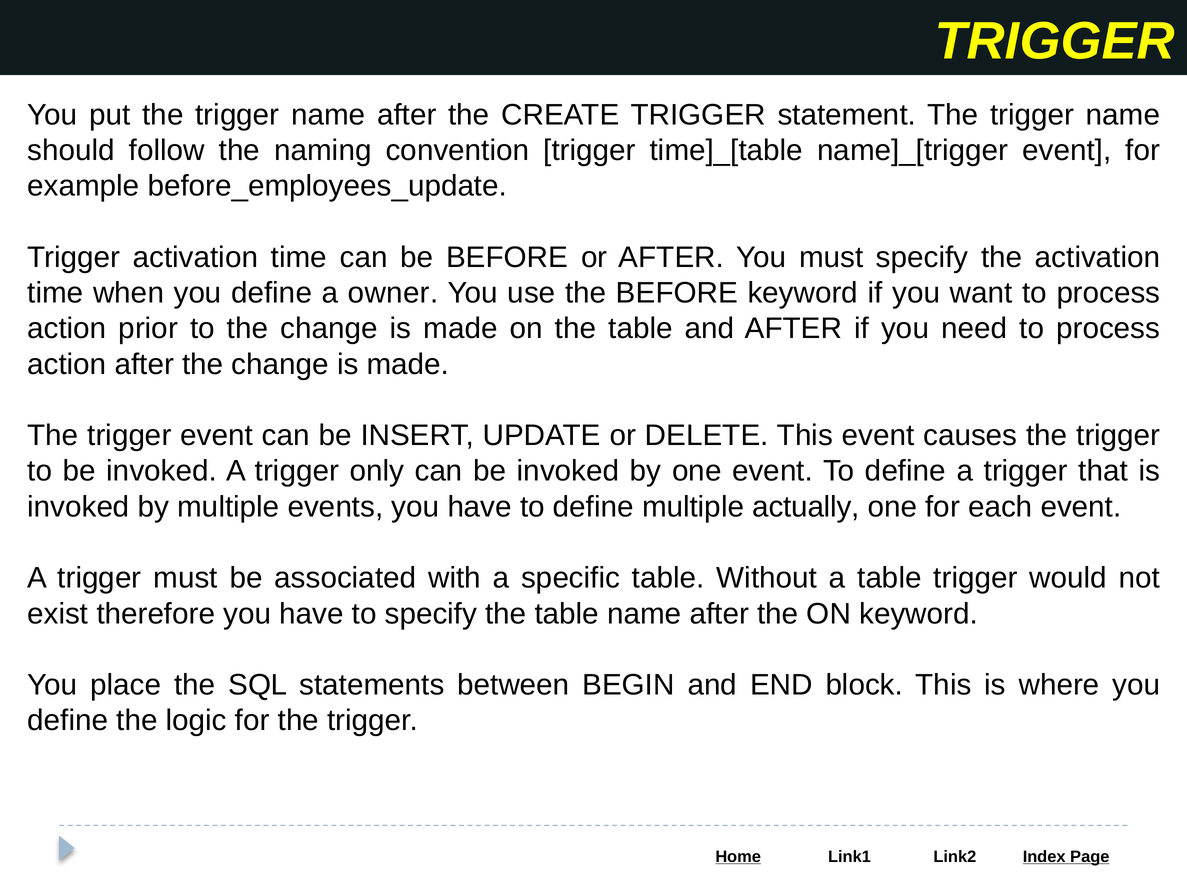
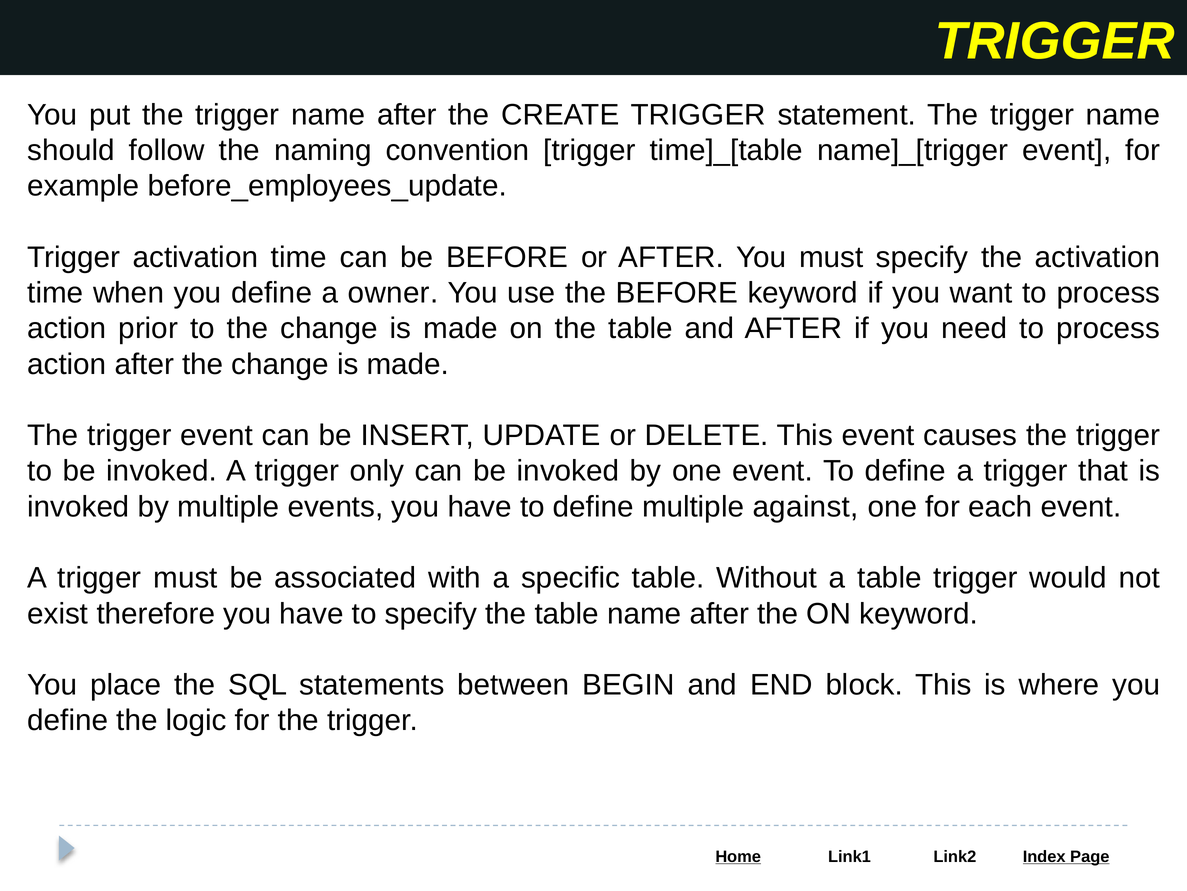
actually: actually -> against (806, 506)
